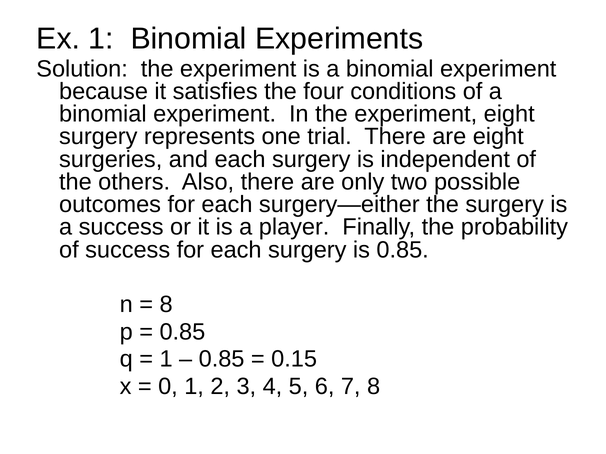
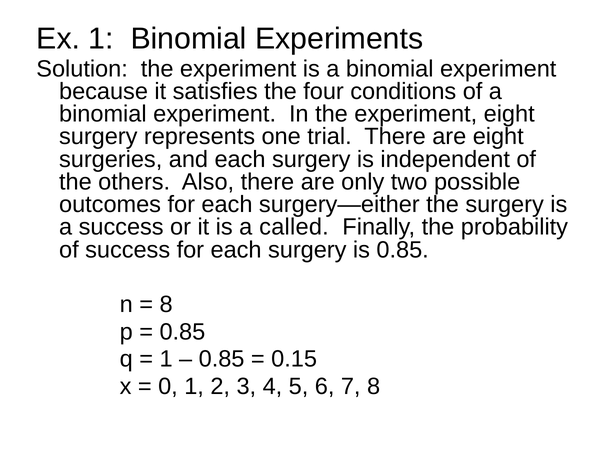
player: player -> called (294, 227)
